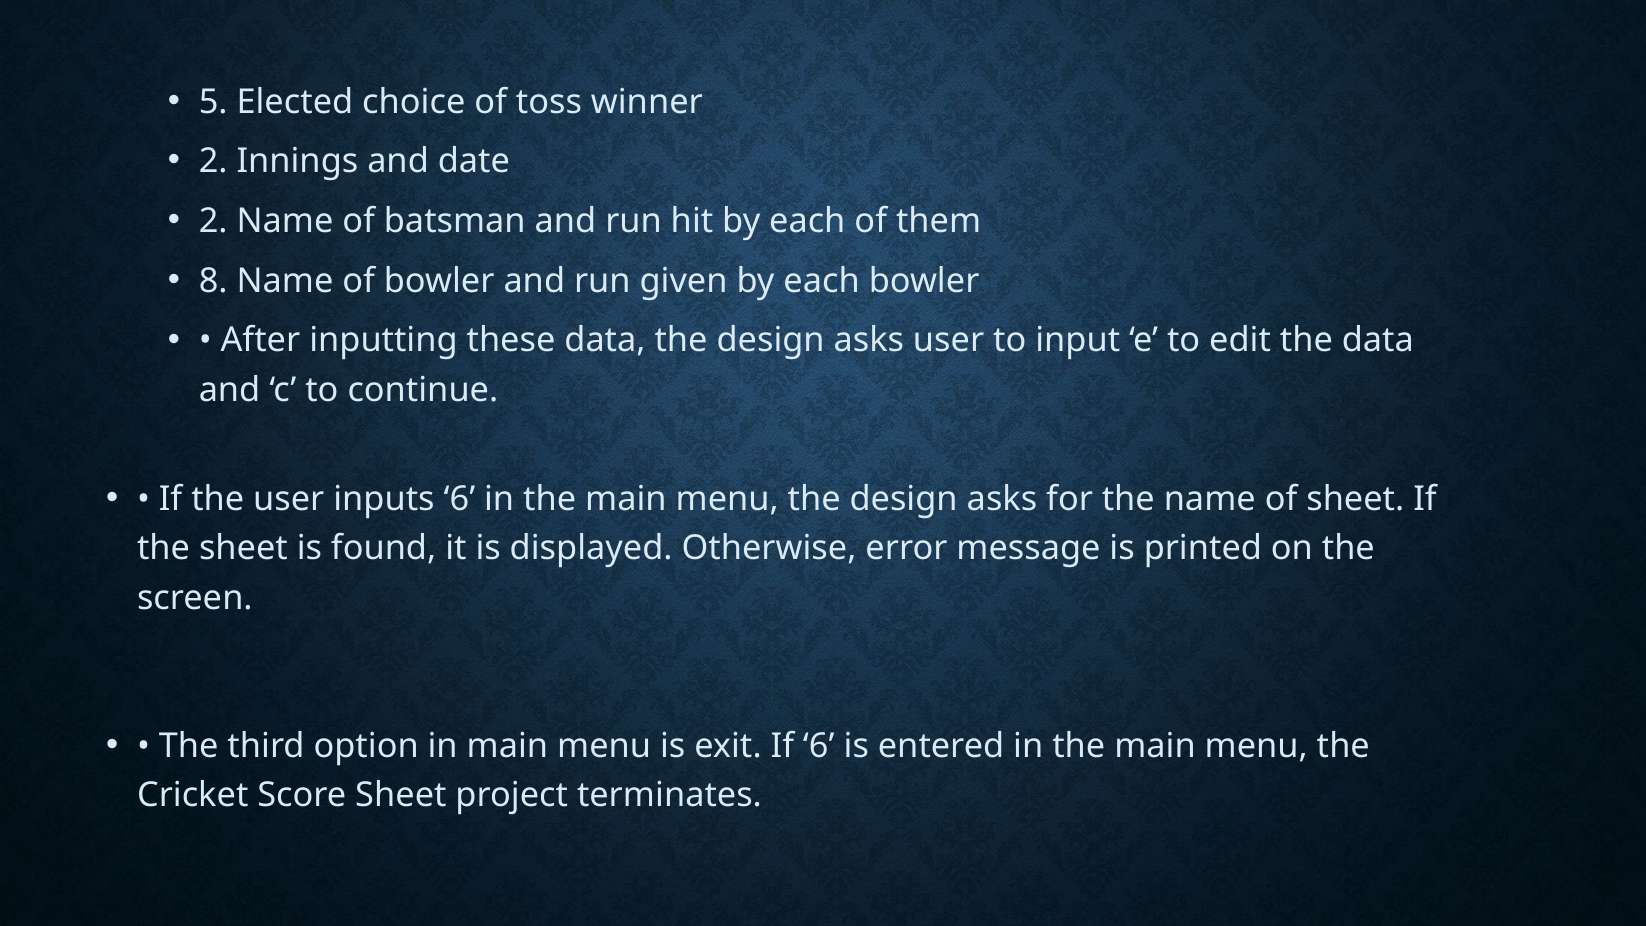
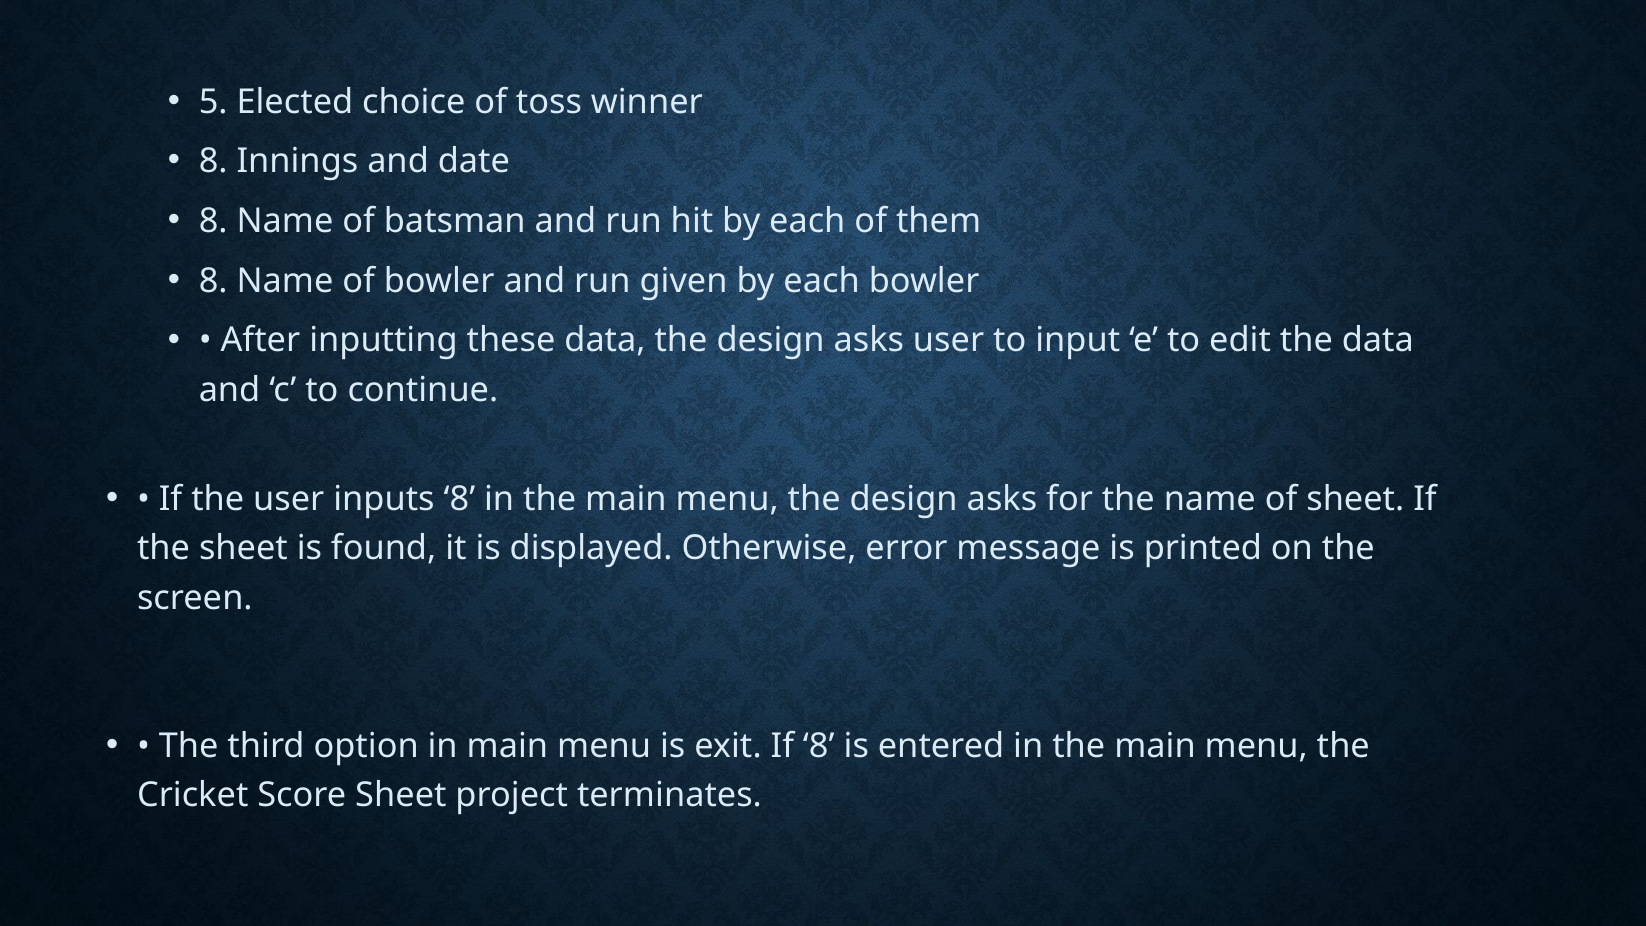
2: 2 -> 8 (213, 161)
2: 2 -> 8 (213, 221)
inputs 6: 6 -> 8 (459, 499)
If 6: 6 -> 8 (819, 746)
